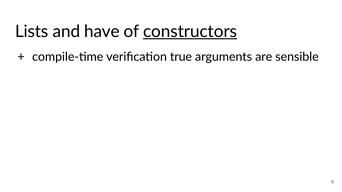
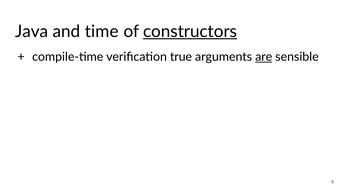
Lists: Lists -> Java (32, 32)
have: have -> time (102, 32)
are underline: none -> present (264, 57)
